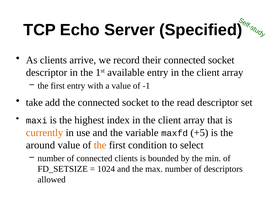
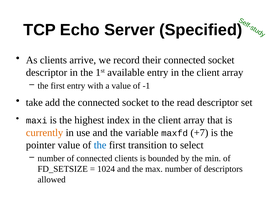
+5: +5 -> +7 (199, 132)
around: around -> pointer (41, 145)
the colour: orange -> blue (100, 145)
condition: condition -> transition (148, 145)
